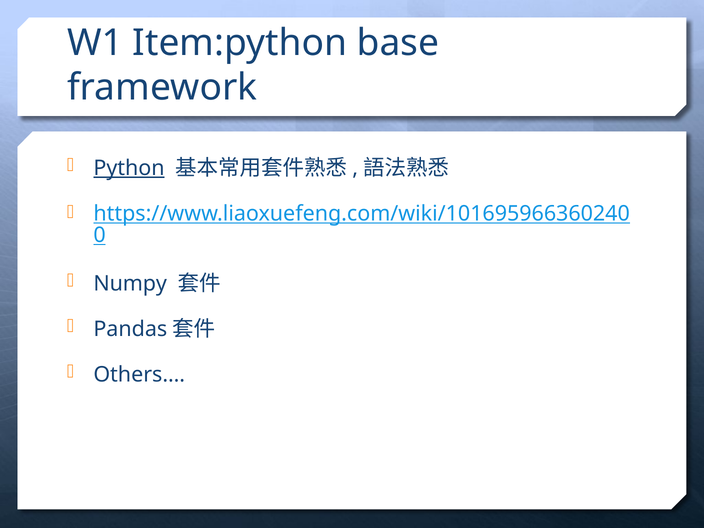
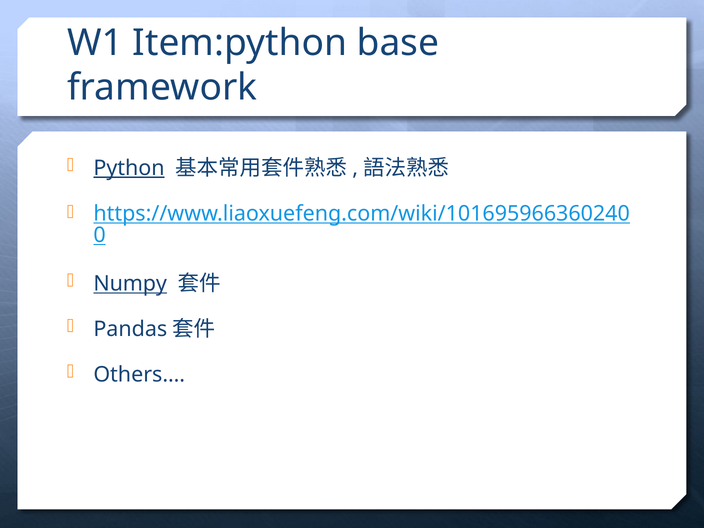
Numpy underline: none -> present (130, 284)
